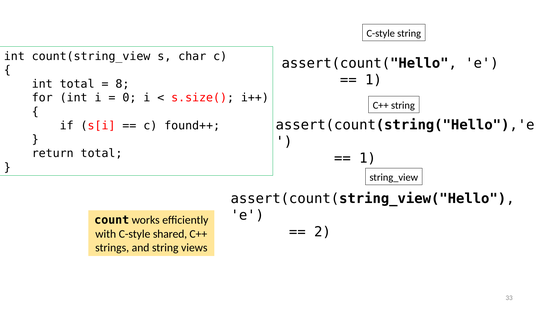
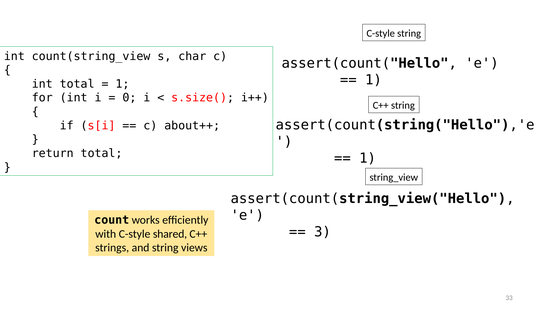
8: 8 -> 1 (122, 84)
found++: found++ -> about++ (192, 126)
2: 2 -> 3 (322, 232)
